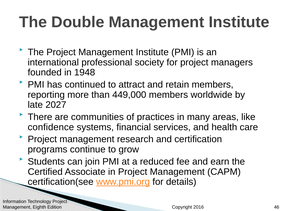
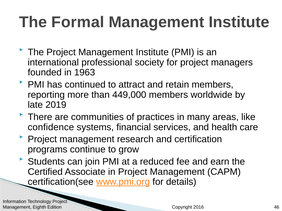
Double: Double -> Formal (78, 22)
1948: 1948 -> 1963 (85, 73)
2027: 2027 -> 2019 (56, 105)
